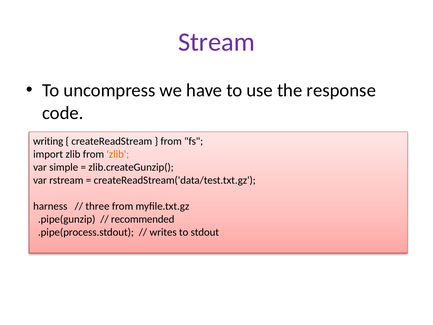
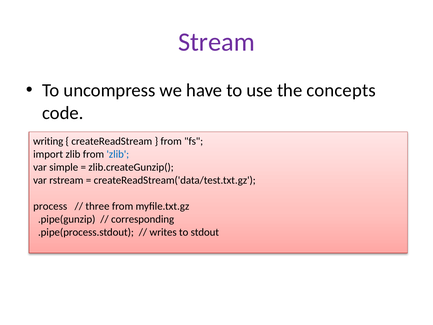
response: response -> concepts (341, 90)
zlib colour: orange -> blue (118, 154)
harness: harness -> process (50, 206)
recommended: recommended -> corresponding (143, 219)
